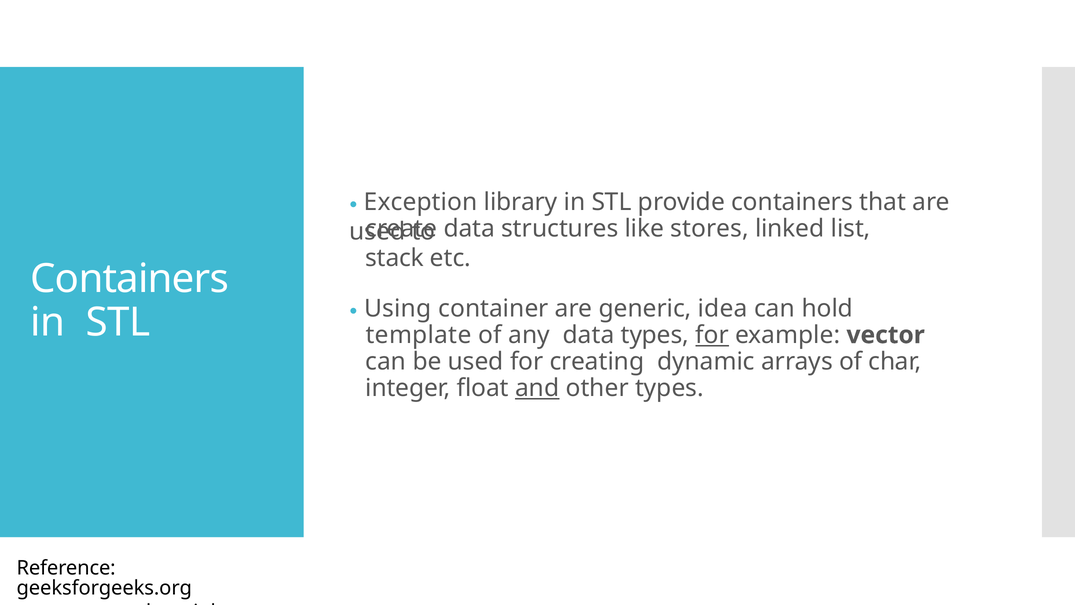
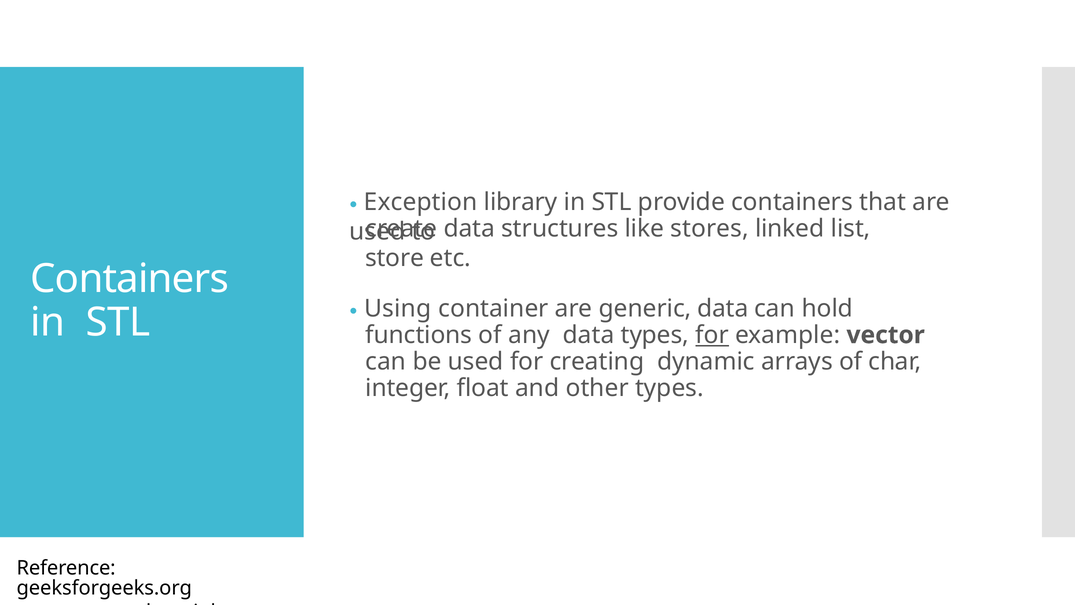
stack: stack -> store (395, 258)
generic idea: idea -> data (723, 308)
template: template -> functions (419, 335)
and underline: present -> none (537, 388)
